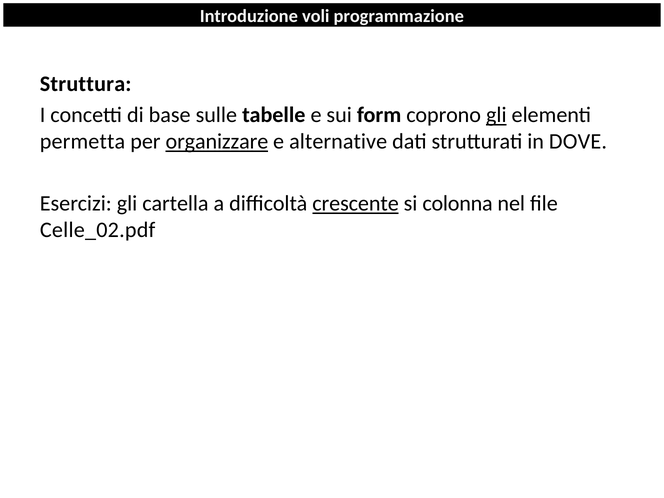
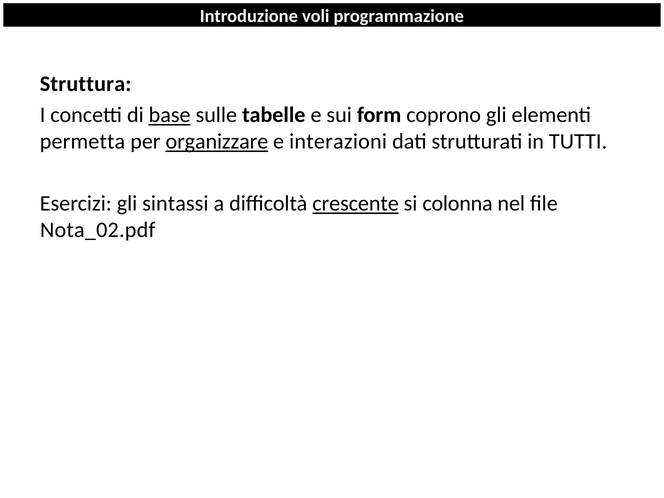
base underline: none -> present (170, 115)
gli underline: present -> none (496, 115)
alternative: alternative -> interazioni (338, 142)
DOVE: DOVE -> TUTTI (578, 142)
cartella: cartella -> sintassi (175, 204)
Celle_02.pdf: Celle_02.pdf -> Nota_02.pdf (98, 230)
